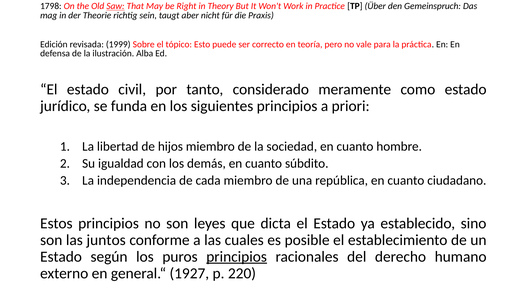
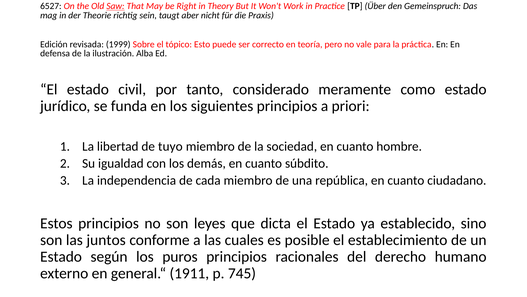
1798: 1798 -> 6527 (51, 6)
hijos: hijos -> tuyo (170, 146)
principios underline: present -> none (237, 256)
1927: 1927 -> 1911 (189, 273)
220: 220 -> 745 (242, 273)
